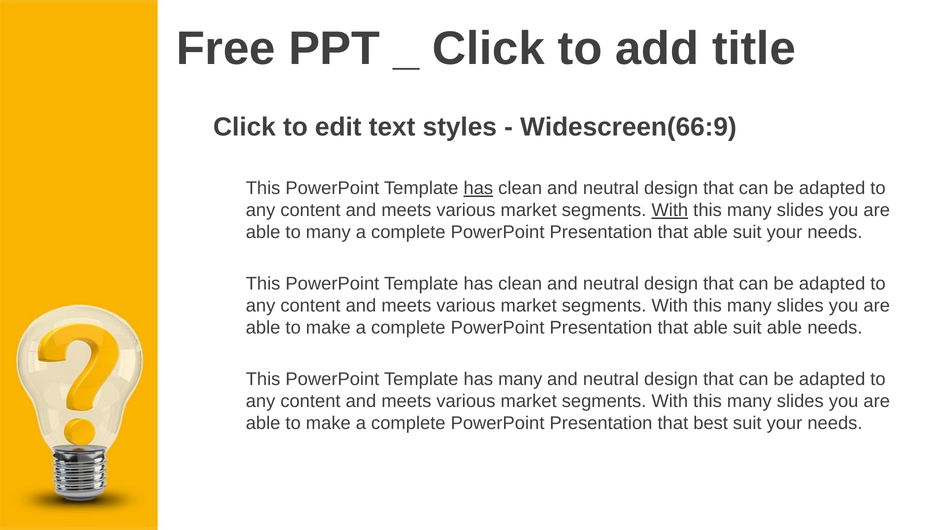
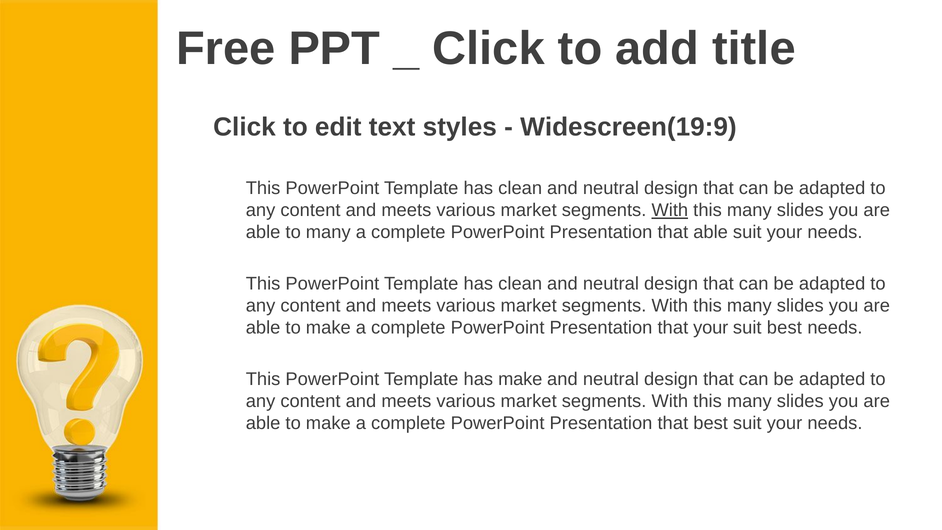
Widescreen(66:9: Widescreen(66:9 -> Widescreen(19:9 (628, 127)
has underline: present -> none (478, 188)
able: able -> your (711, 328)
suit able: able -> best (784, 328)
has many: many -> make (520, 379)
